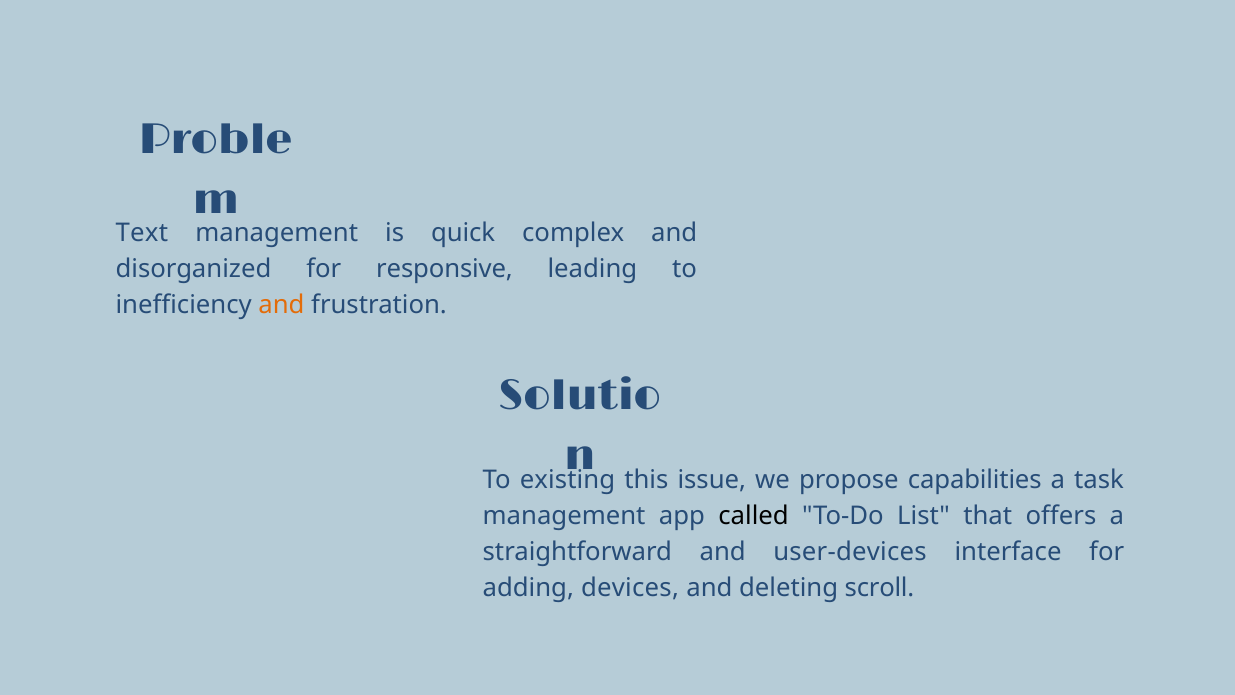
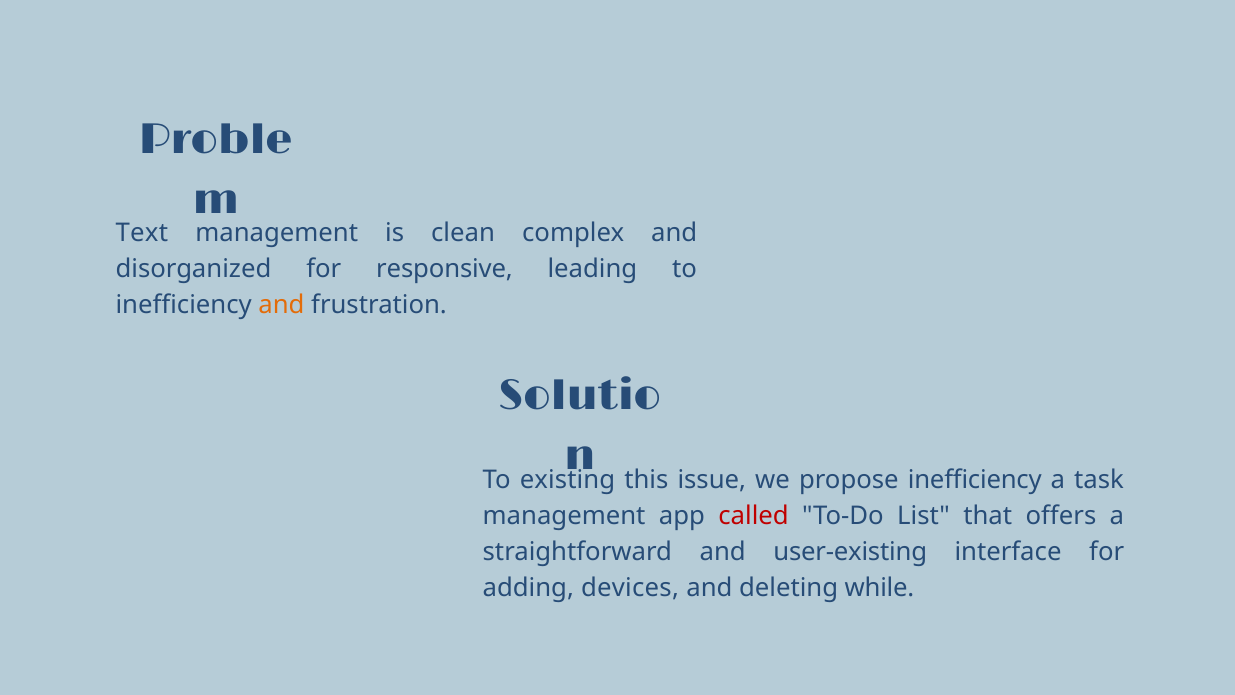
quick: quick -> clean (463, 233)
propose capabilities: capabilities -> inefficiency (975, 480)
called colour: black -> red (754, 516)
user-devices: user-devices -> user-existing (850, 552)
scroll: scroll -> while (879, 588)
